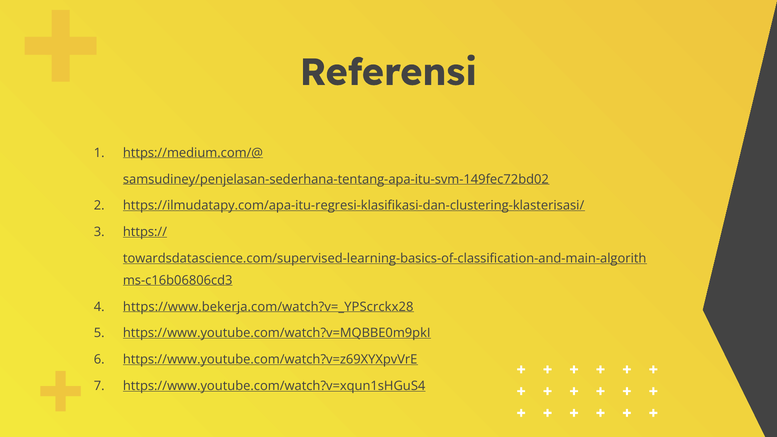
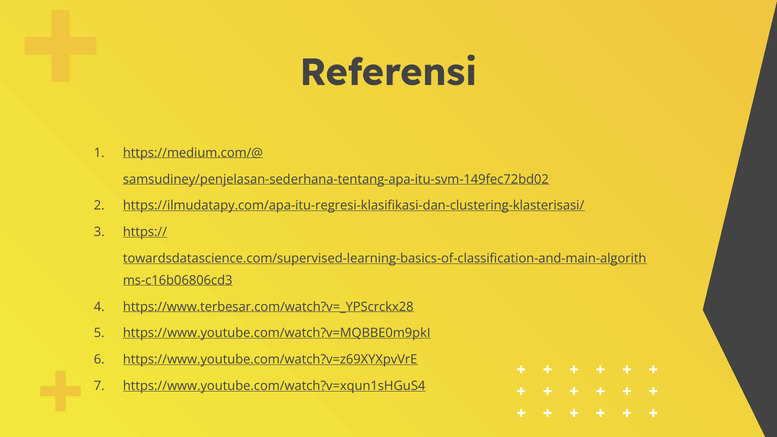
https://www.bekerja.com/watch?v=_YPScrckx28: https://www.bekerja.com/watch?v=_YPScrckx28 -> https://www.terbesar.com/watch?v=_YPScrckx28 (268, 307)
